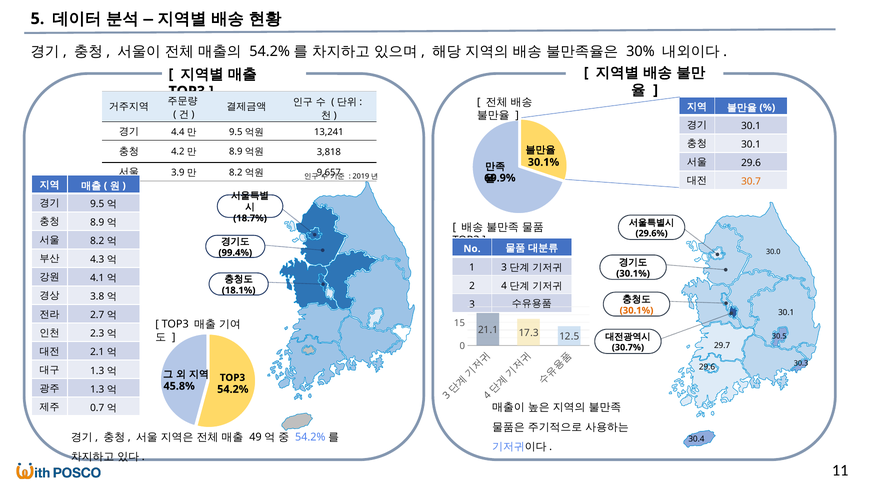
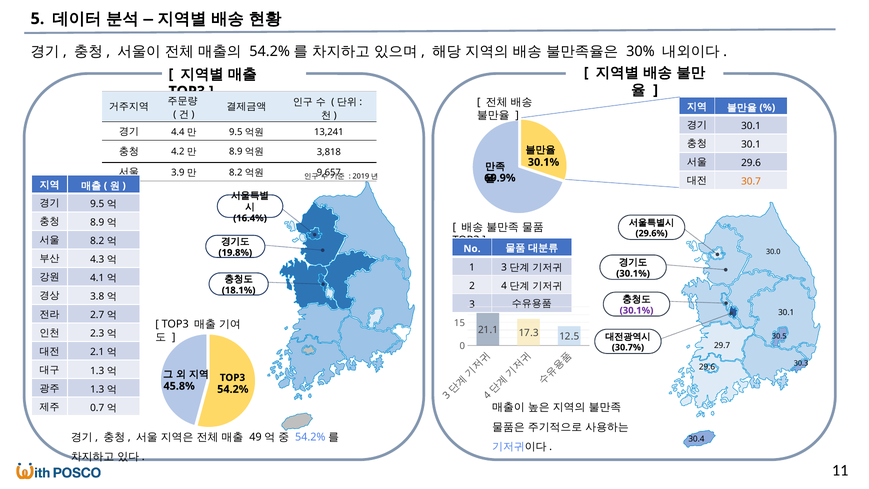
18.7%: 18.7% -> 16.4% (250, 218)
99.4%: 99.4% -> 19.8% (235, 253)
30.1% colour: orange -> purple (636, 310)
